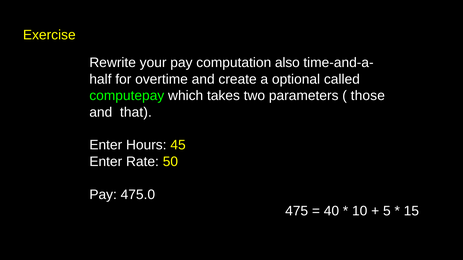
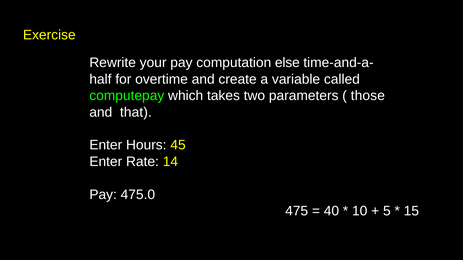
also: also -> else (287, 63)
optional: optional -> variable (296, 79)
50: 50 -> 14 (170, 162)
